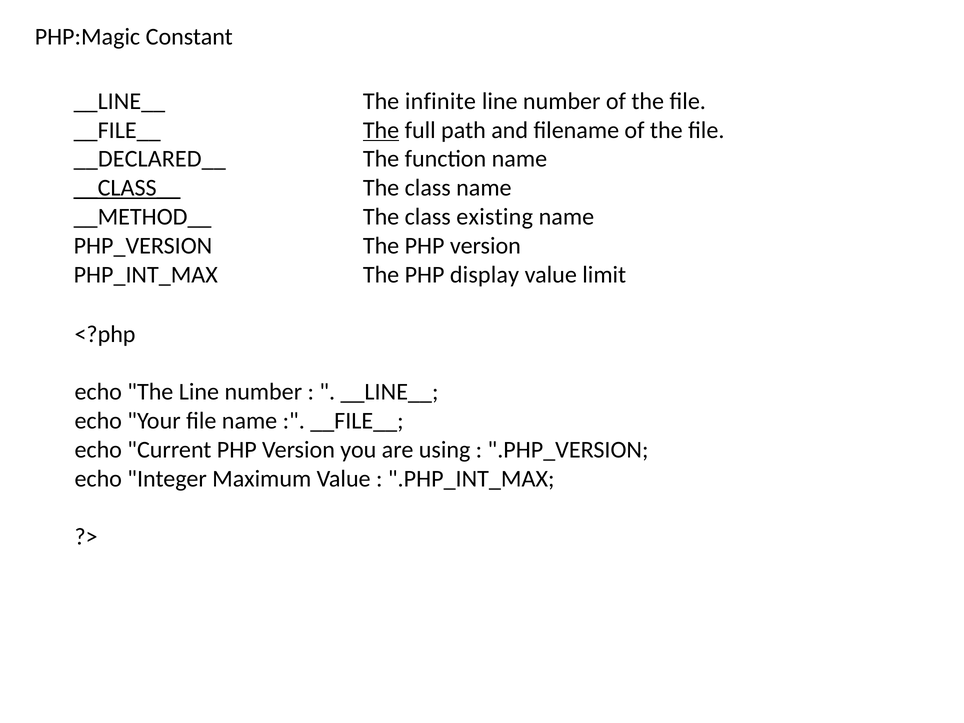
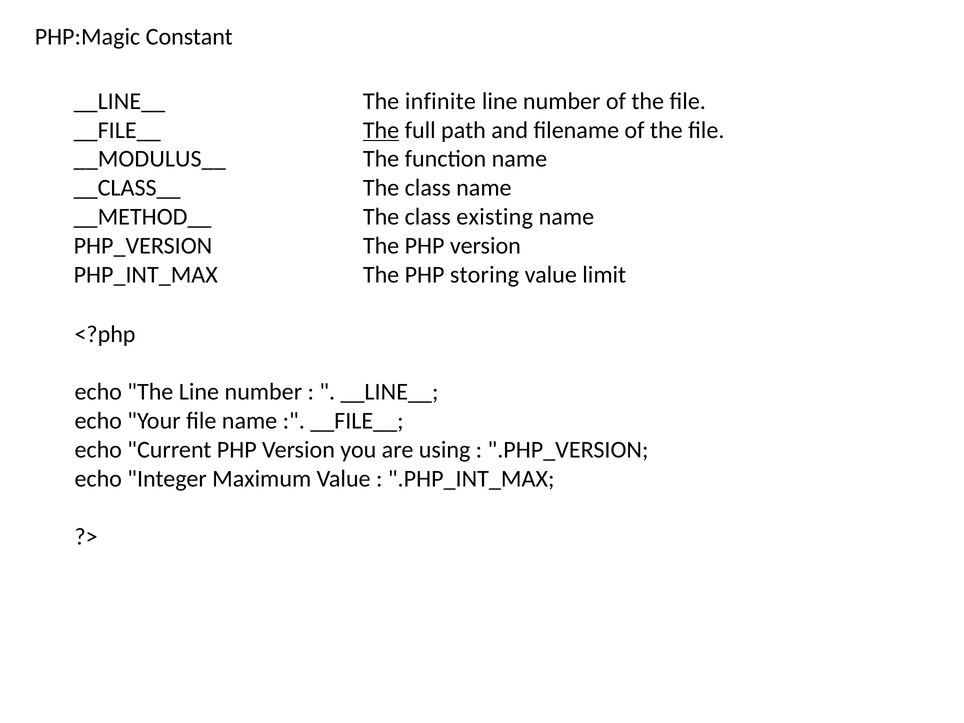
__DECLARED__: __DECLARED__ -> __MODULUS__ (150, 159)
__CLASS__ underline: present -> none (127, 188)
display: display -> storing (484, 275)
